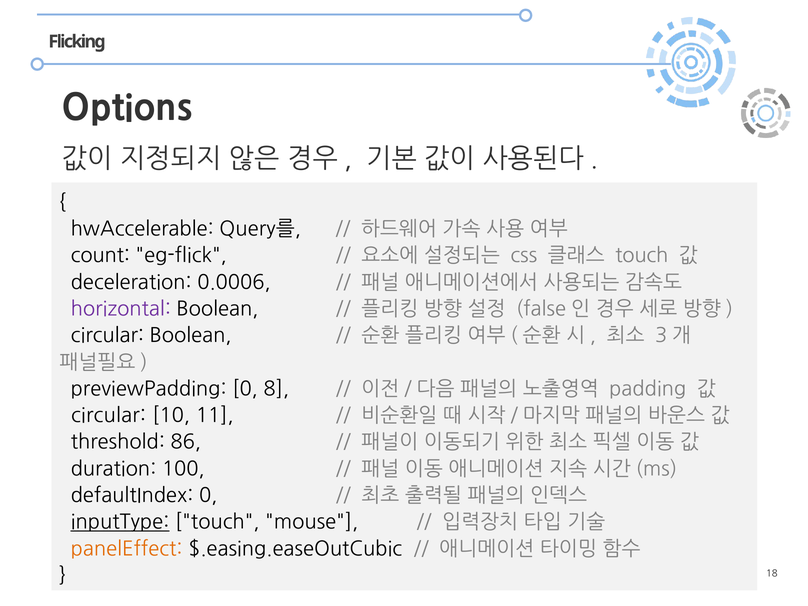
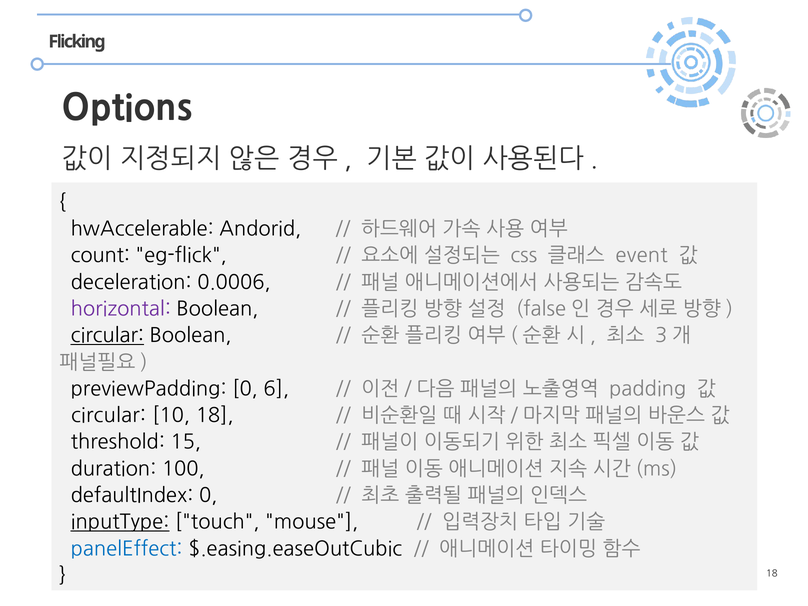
Query를: Query를 -> Andorid (260, 229)
touch: touch -> event (642, 256)
circular underline: none -> present (107, 336)
8: 8 -> 6 (276, 389)
10 11: 11 -> 18 (215, 416)
86: 86 -> 15 (186, 442)
panelEffect colour: orange -> blue (127, 549)
